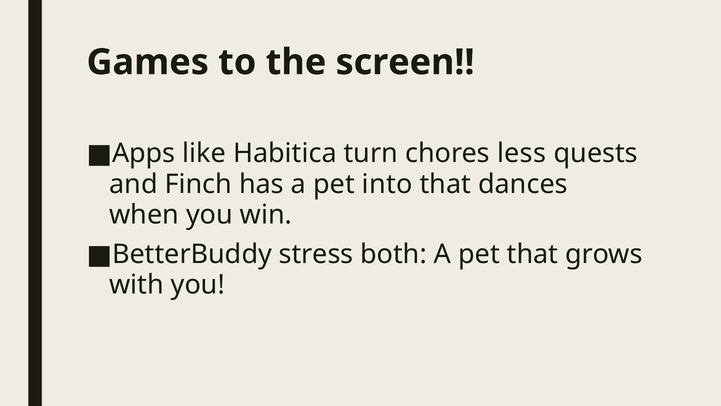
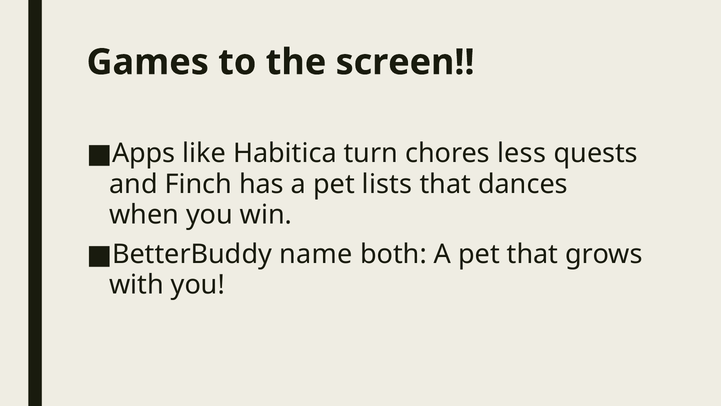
into: into -> lists (387, 184)
stress: stress -> name (316, 254)
